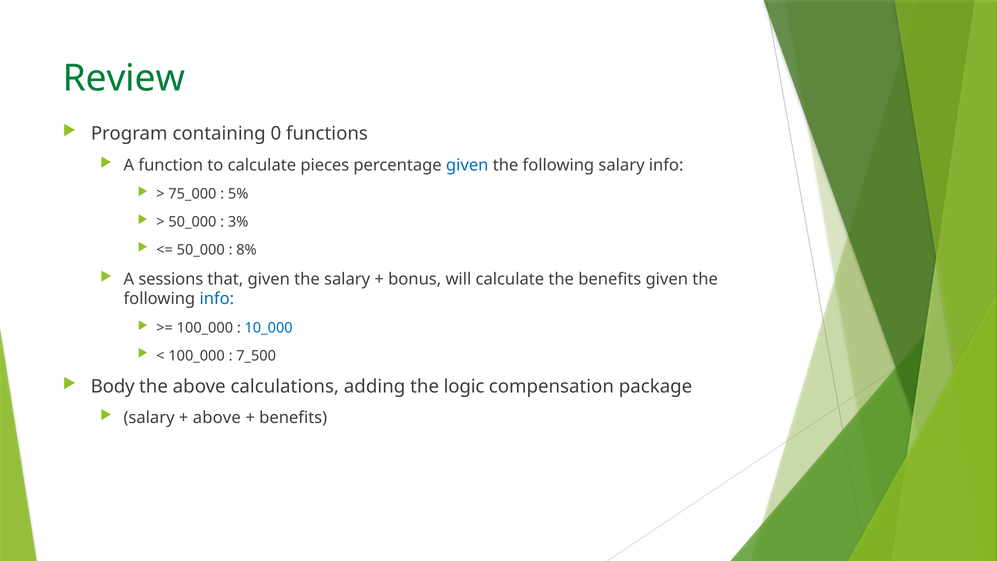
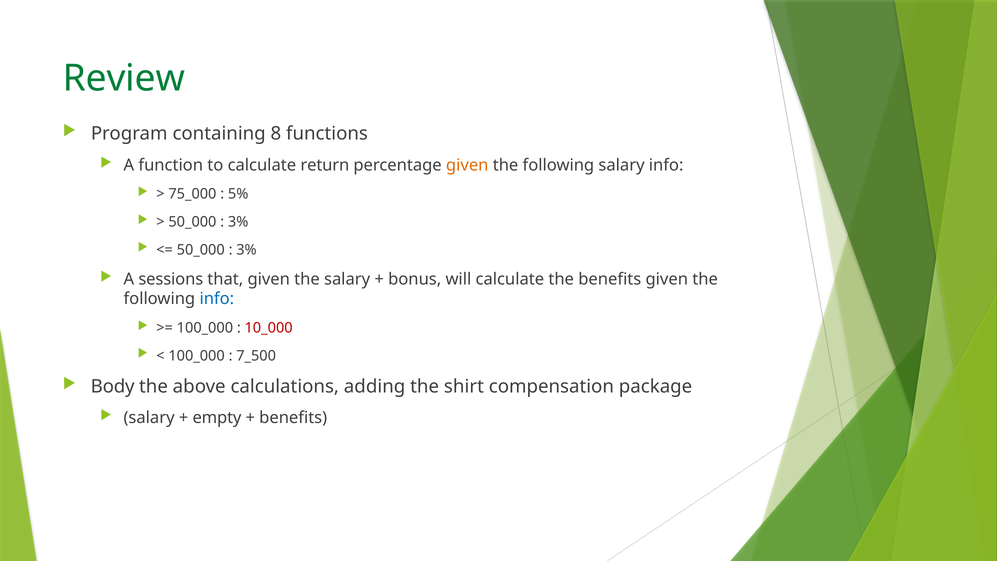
0: 0 -> 8 (276, 134)
pieces: pieces -> return (325, 165)
given colour: blue -> orange (467, 165)
8%: 8% -> 3% (246, 250)
10_000 colour: blue -> red (269, 328)
logic: logic -> shirt (464, 386)
above: above -> empty (217, 418)
